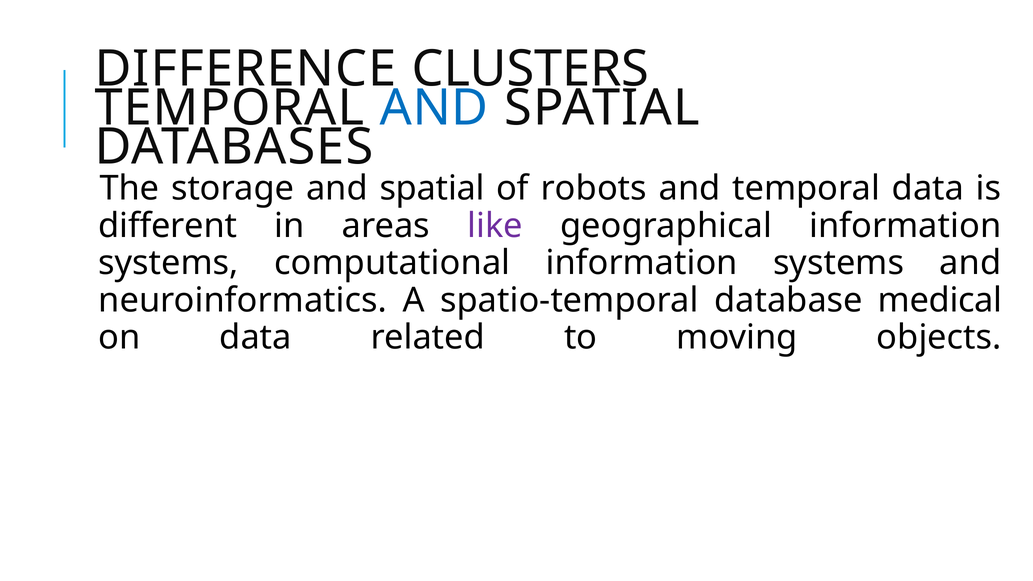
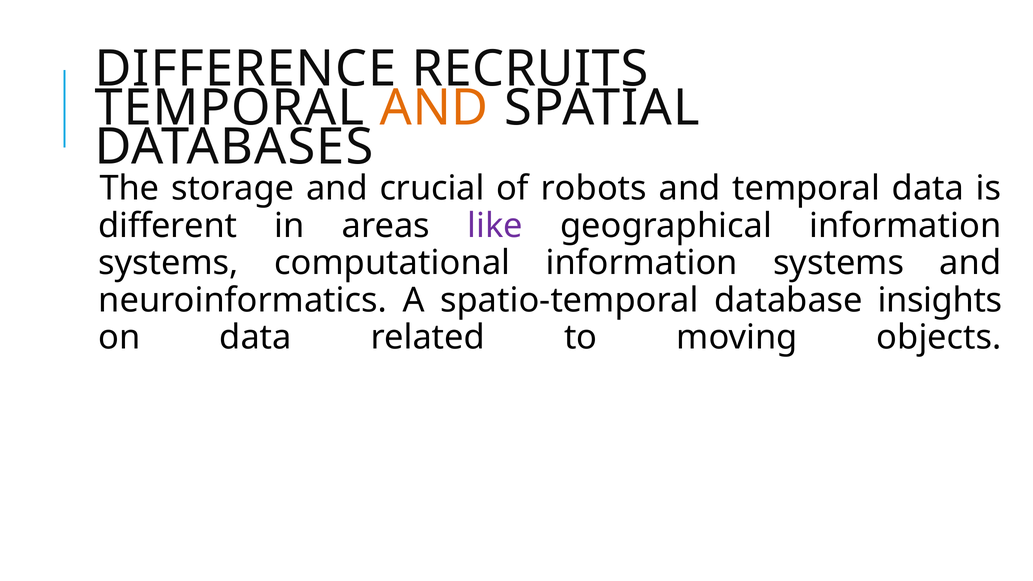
CLUSTERS: CLUSTERS -> RECRUITS (530, 69)
AND colour: blue -> orange (434, 108)
storage and spatial: spatial -> crucial (432, 189)
medical: medical -> insights (940, 300)
